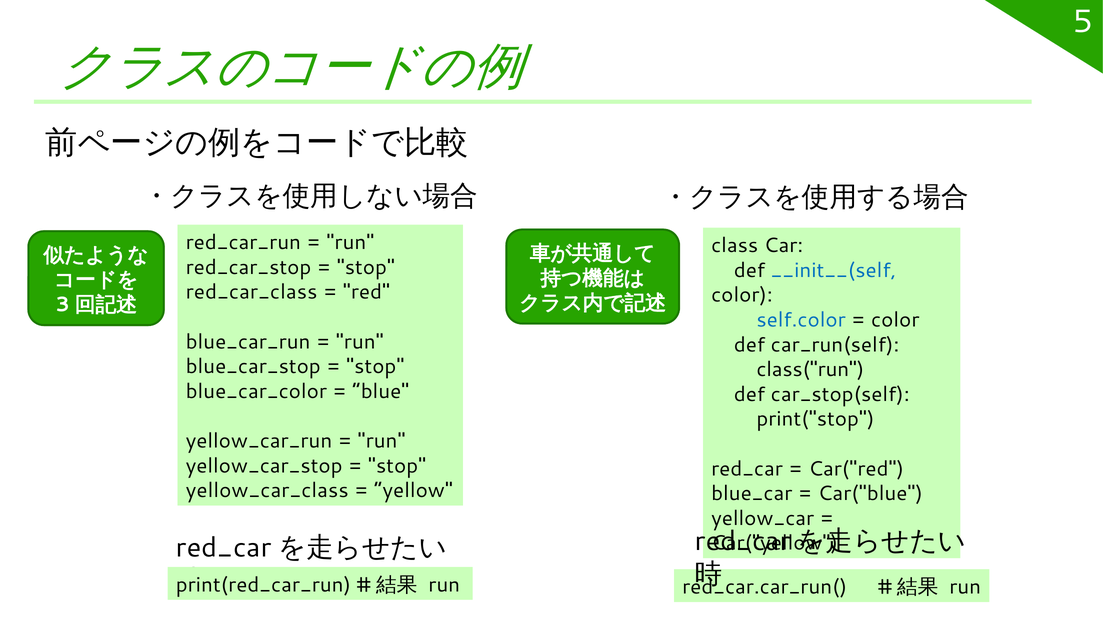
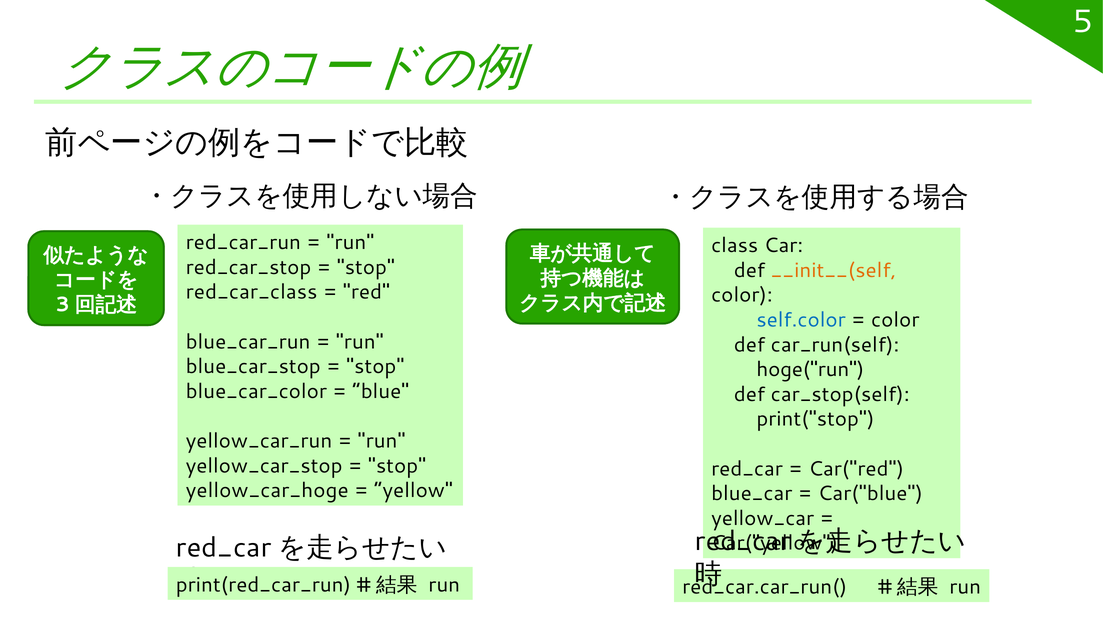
__init__(self colour: blue -> orange (834, 271)
class("run: class("run -> hoge("run (810, 370)
yellow_car_class: yellow_car_class -> yellow_car_hoge (267, 491)
